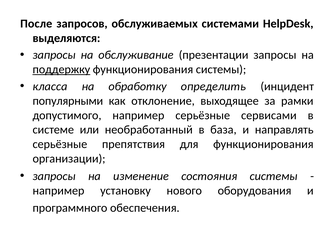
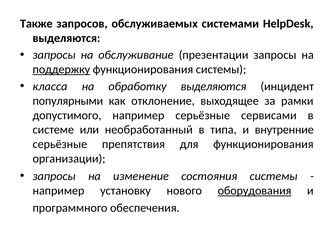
После: После -> Также (36, 24)
обработку определить: определить -> выделяются (213, 87)
база: база -> типа (223, 130)
направлять: направлять -> внутренние (284, 130)
оборудования underline: none -> present (255, 191)
